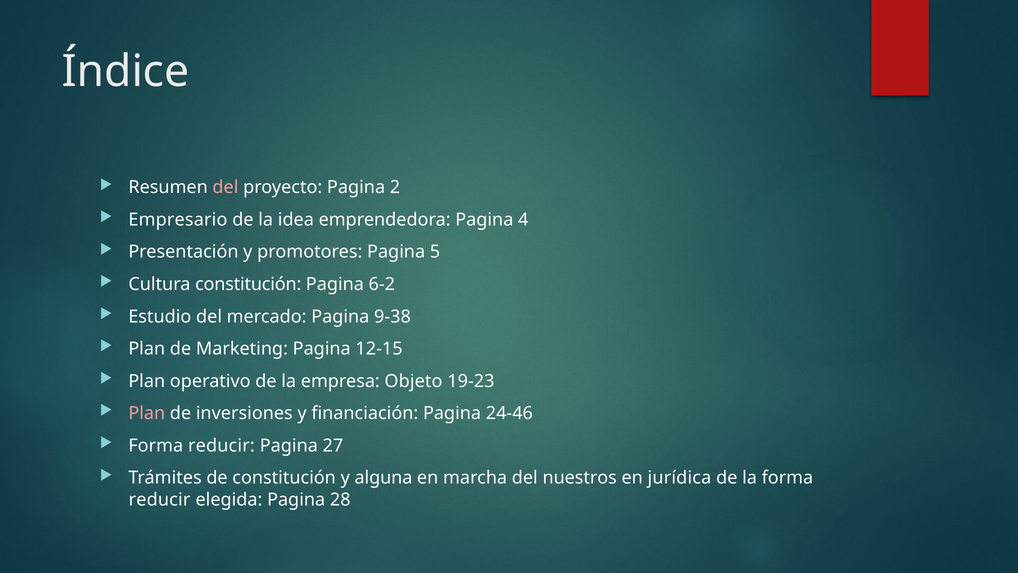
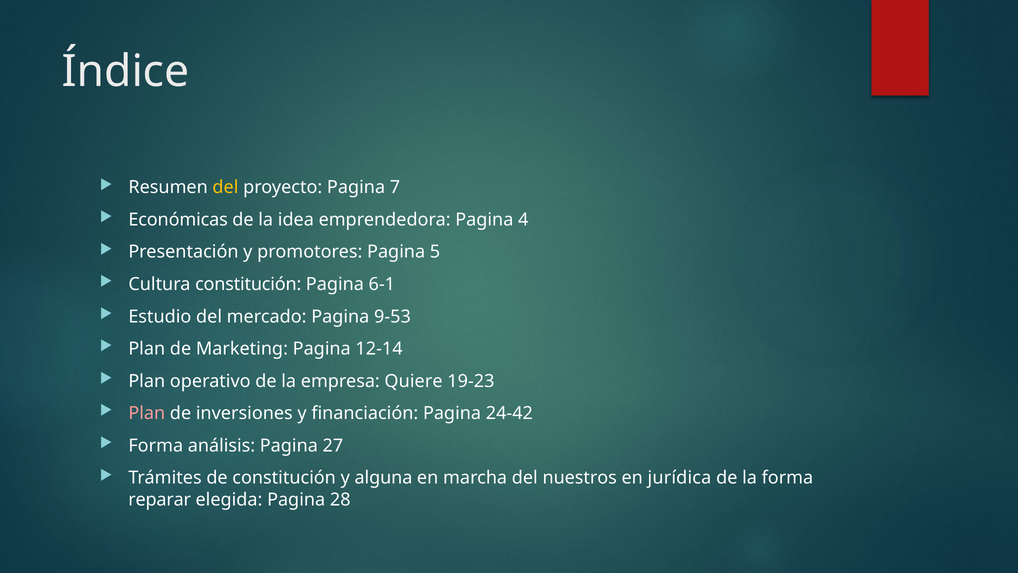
del colour: pink -> yellow (225, 187)
2: 2 -> 7 (395, 187)
Empresario: Empresario -> Económicas (178, 220)
6-2: 6-2 -> 6-1 (382, 284)
9-38: 9-38 -> 9-53 (392, 316)
12-15: 12-15 -> 12-14 (379, 349)
Objeto: Objeto -> Quiere (414, 381)
24-46: 24-46 -> 24-42 (509, 413)
reducir: reducir -> análisis (221, 445)
reducir: reducir -> reparar (160, 499)
